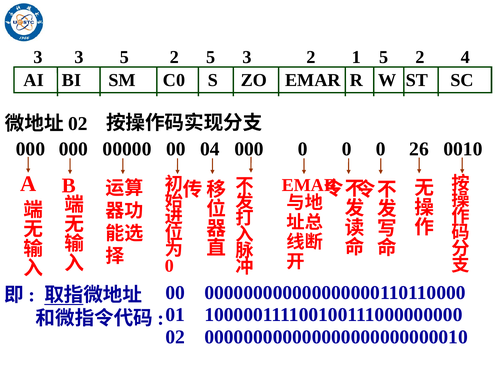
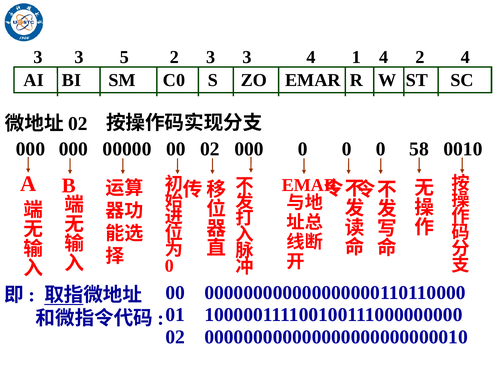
2 5: 5 -> 3 (211, 57)
3 2: 2 -> 4 (311, 57)
1 5: 5 -> 4 (384, 57)
00 04: 04 -> 02 (210, 149)
26: 26 -> 58 (419, 149)
